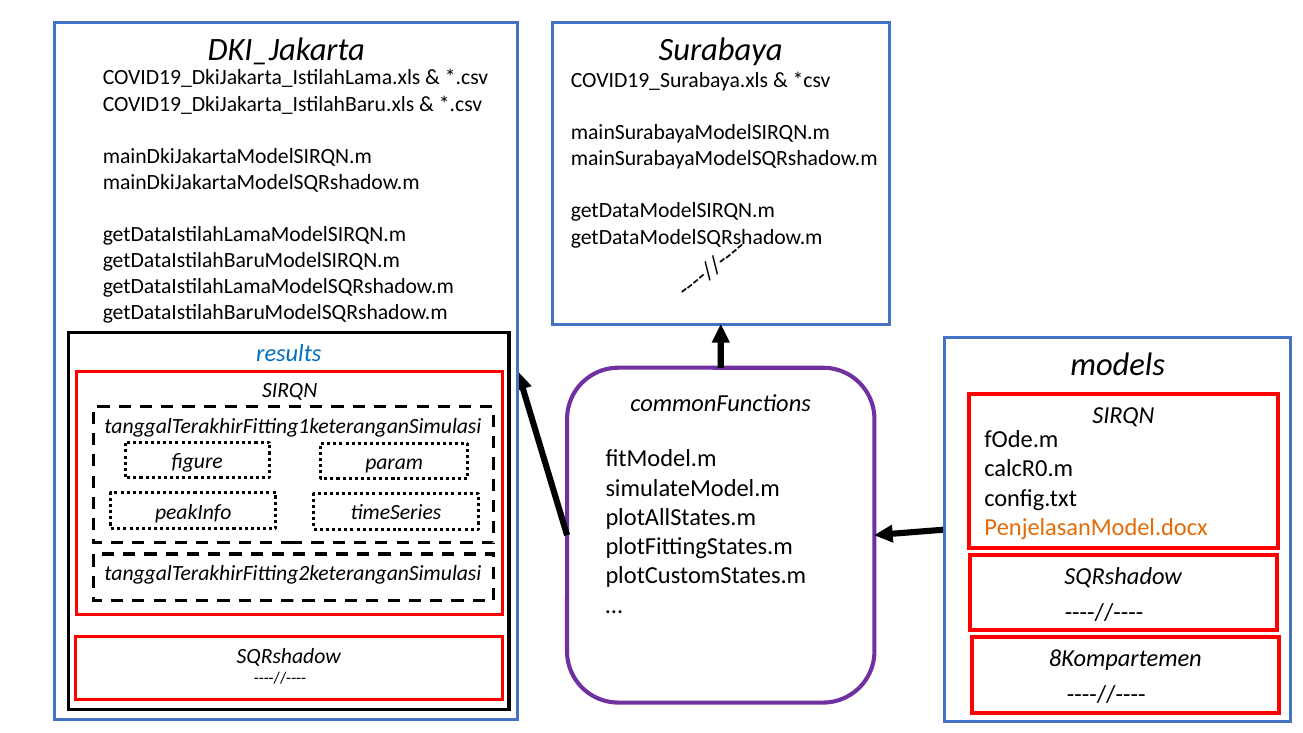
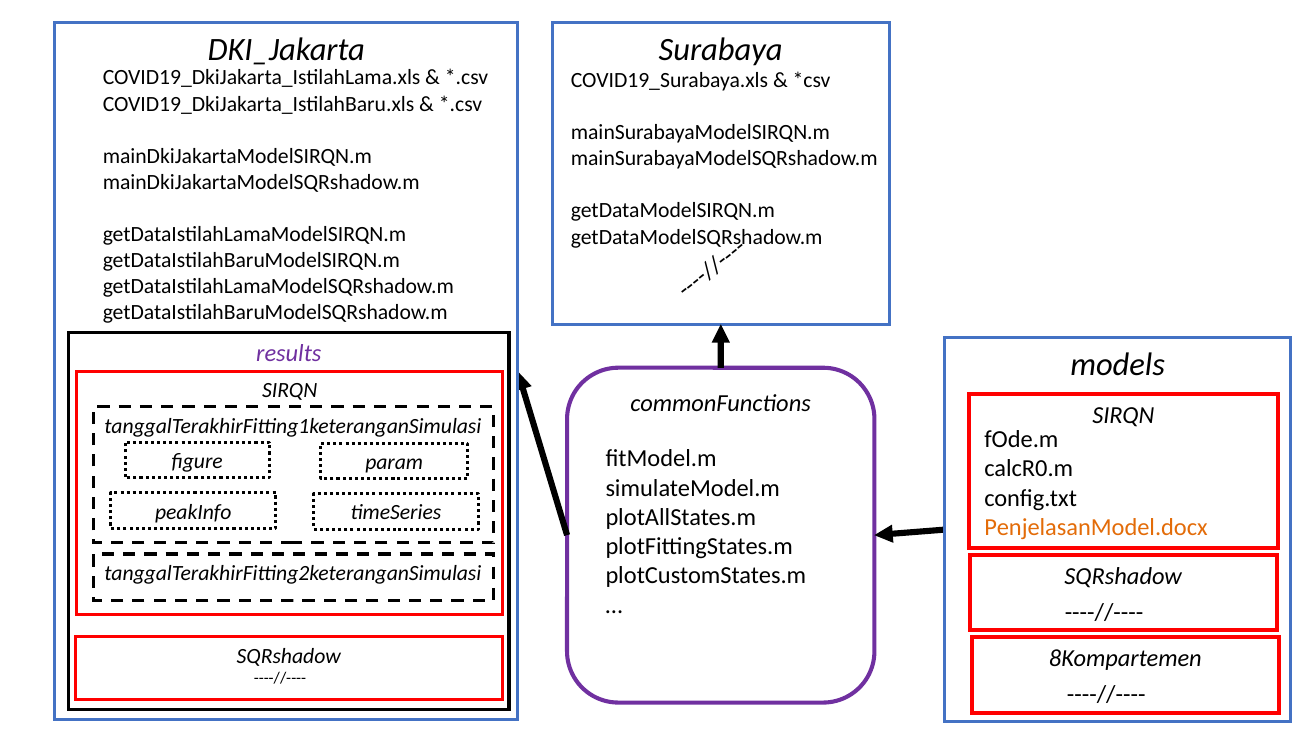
results colour: blue -> purple (289, 354)
